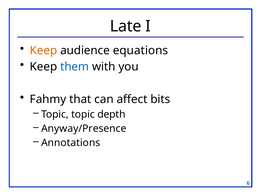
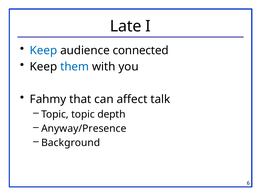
Keep colour: orange -> blue (43, 50)
equations: equations -> connected (141, 50)
bits: bits -> talk (160, 99)
Annotations: Annotations -> Background (71, 143)
